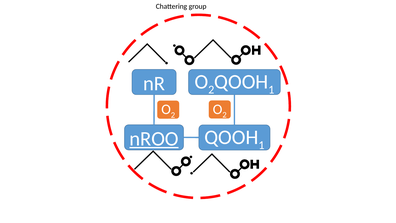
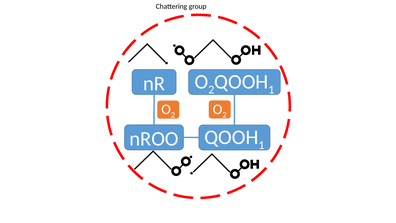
nROO underline: present -> none (154, 139)
